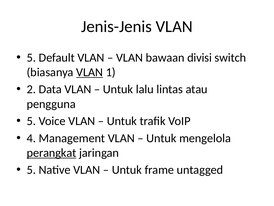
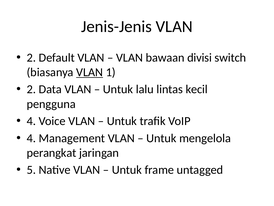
5: 5 -> 2 (31, 57)
atau: atau -> kecil (197, 89)
5: 5 -> 4 (31, 121)
perangkat underline: present -> none (52, 152)
